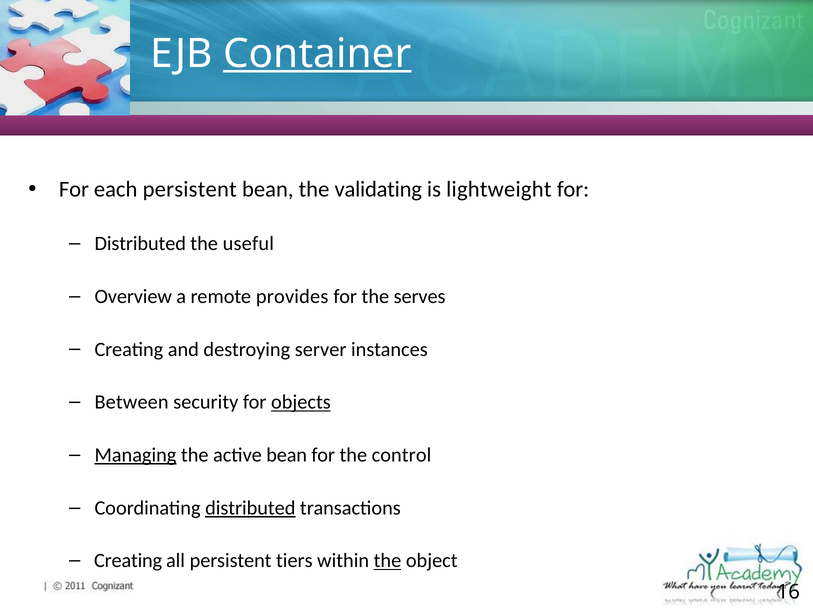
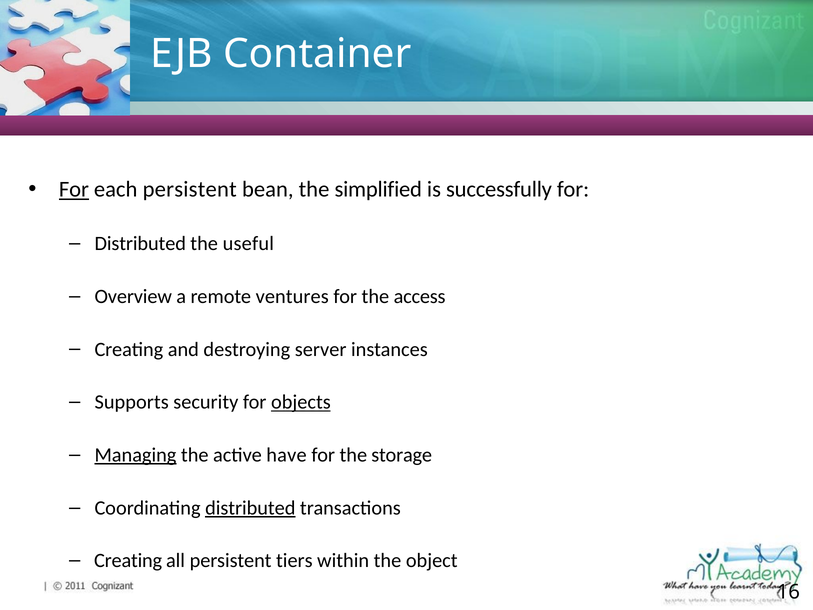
Container underline: present -> none (317, 54)
For underline: none -> present (74, 189)
validating: validating -> simplified (378, 189)
lightweight: lightweight -> successfully (499, 189)
provides: provides -> ventures (292, 296)
serves: serves -> access (420, 296)
Between: Between -> Supports (132, 402)
active bean: bean -> have (286, 455)
control: control -> storage (402, 455)
the underline: present -> none (387, 561)
